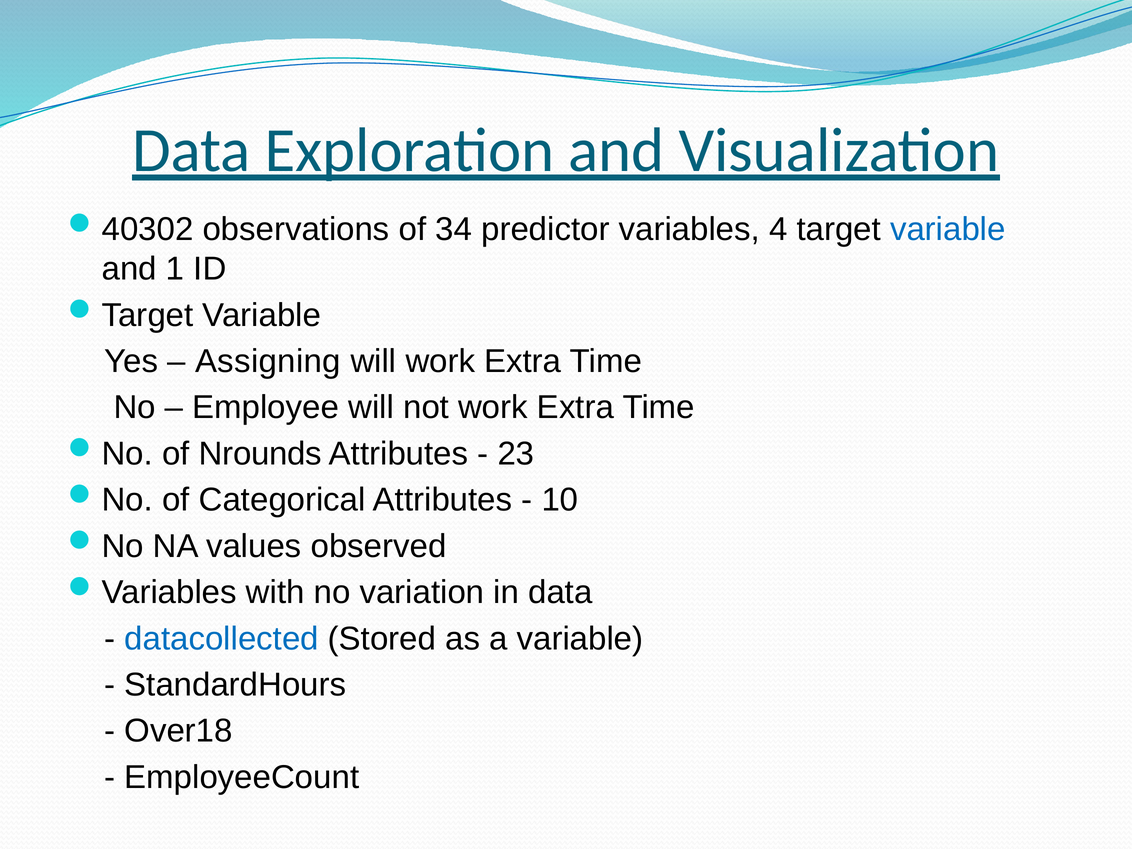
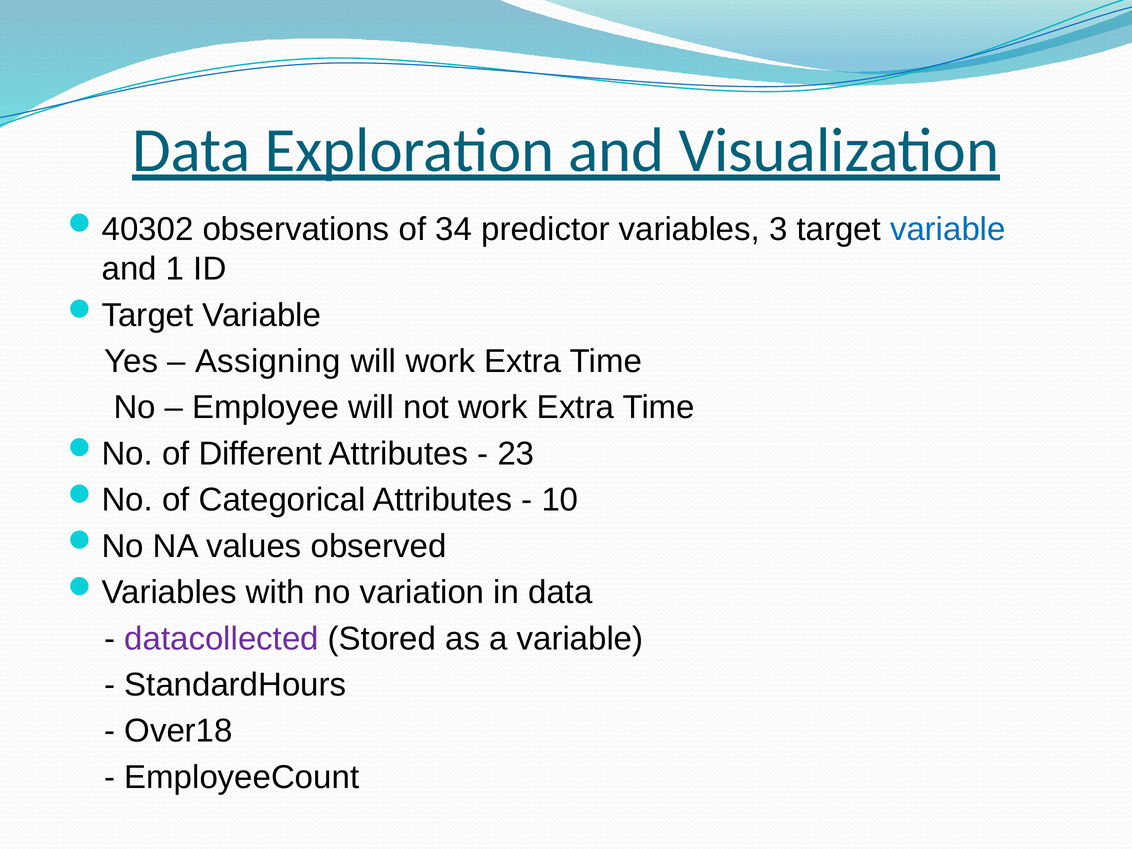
4: 4 -> 3 (778, 229)
Nrounds: Nrounds -> Different (260, 454)
datacollected colour: blue -> purple (222, 639)
